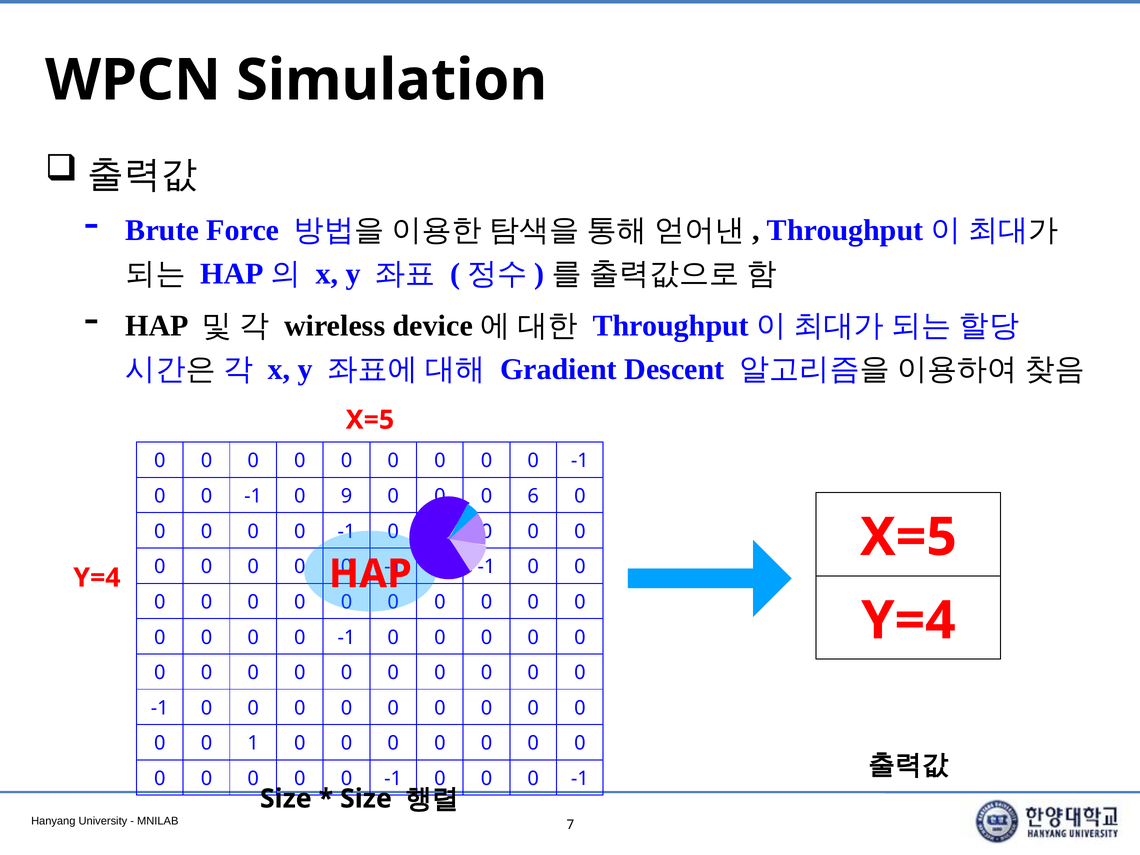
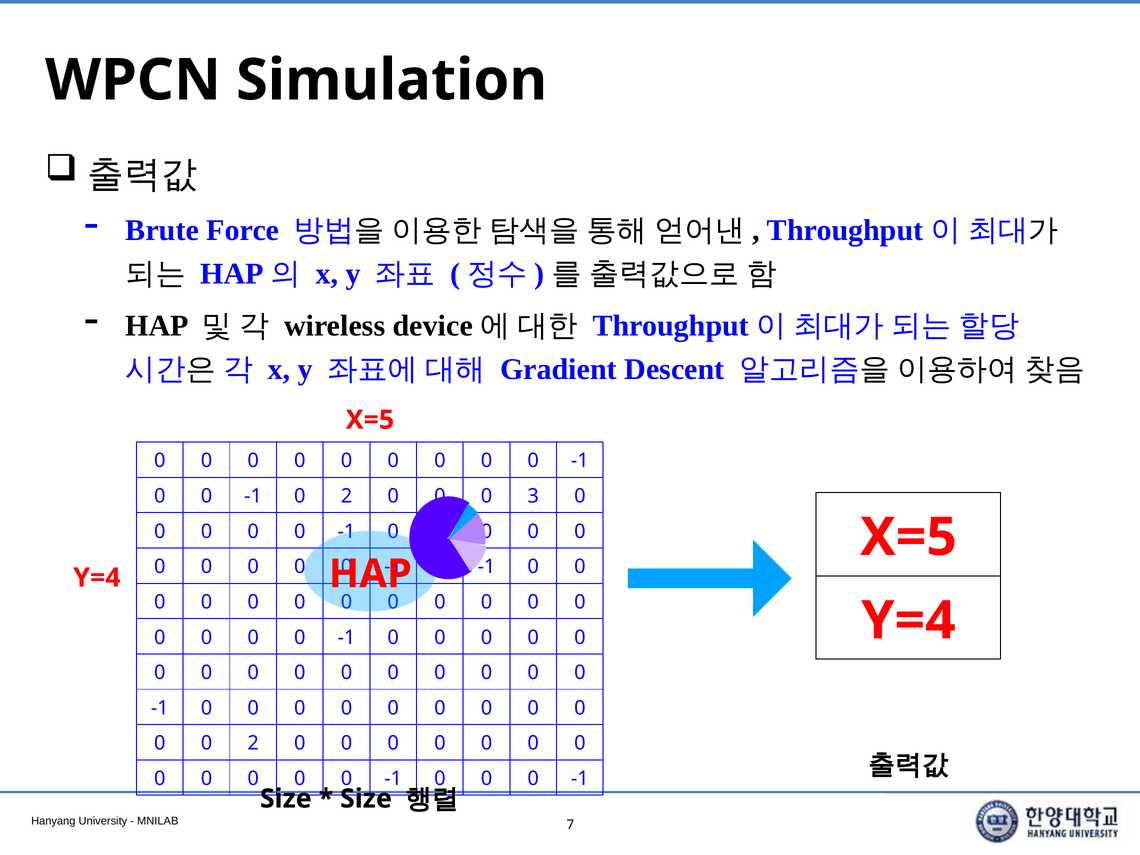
-1 0 9: 9 -> 2 (347, 496)
6: 6 -> 3 (533, 496)
0 0 1: 1 -> 2 (253, 743)
